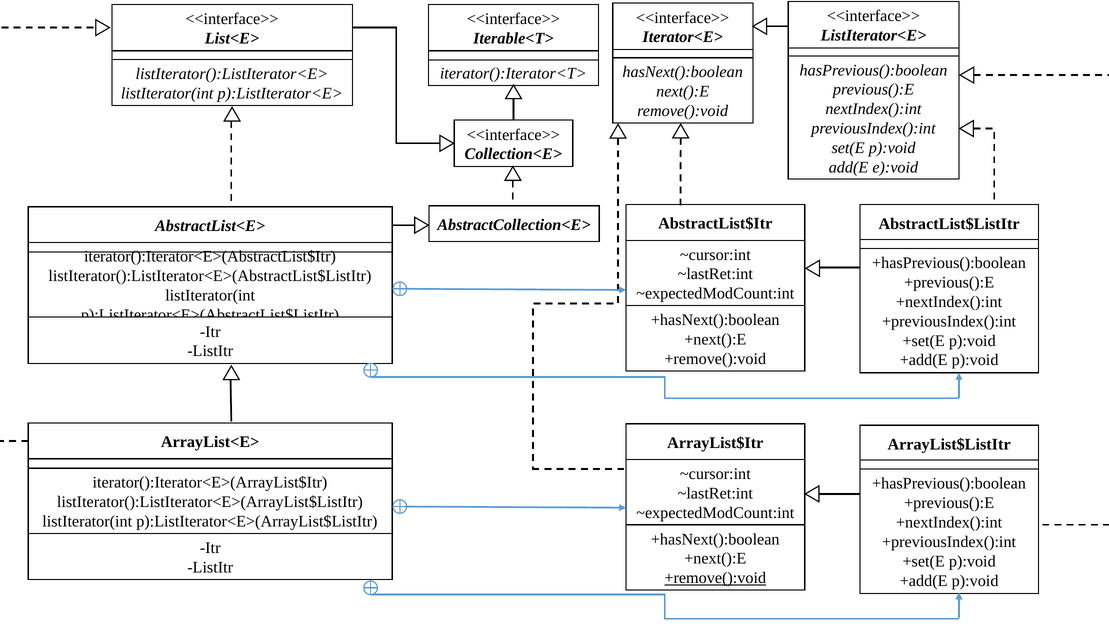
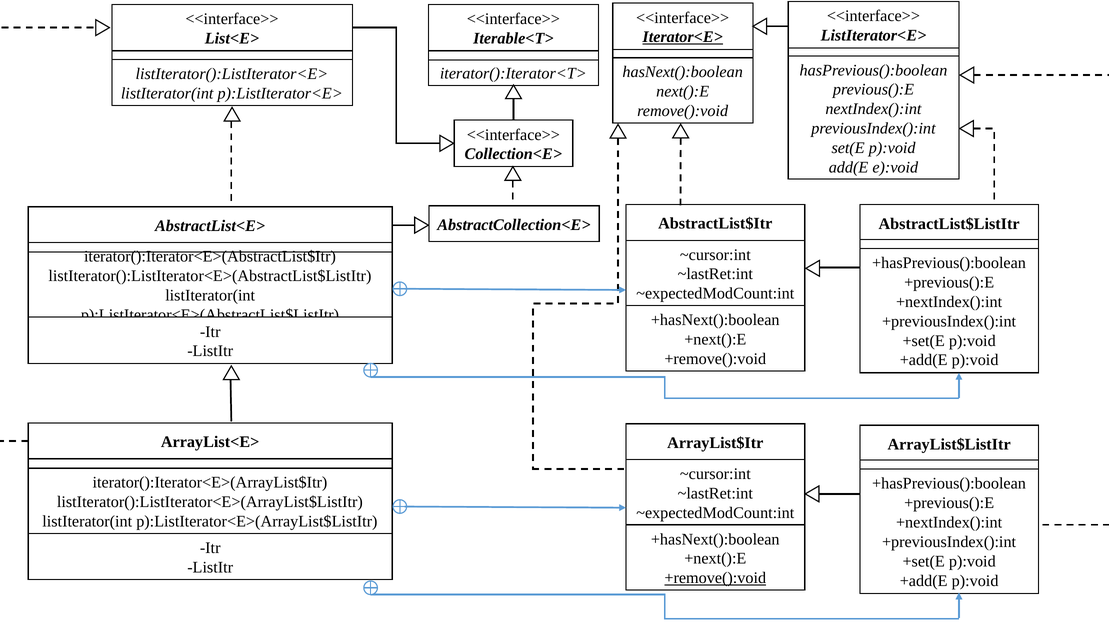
Iterator<E> underline: none -> present (683, 37)
